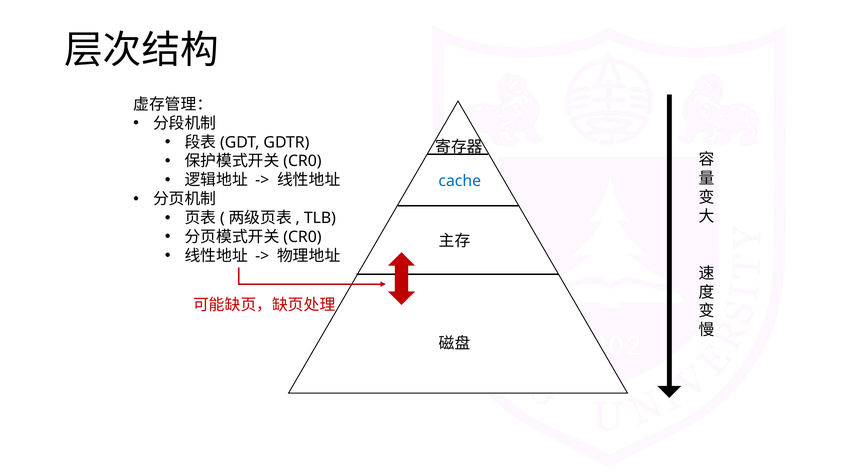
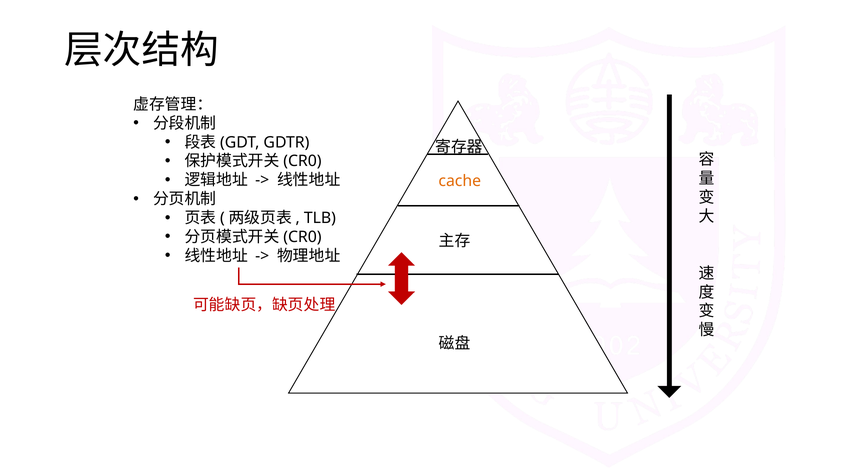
cache colour: blue -> orange (460, 181)
